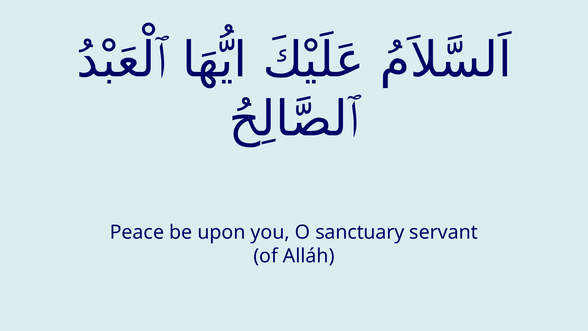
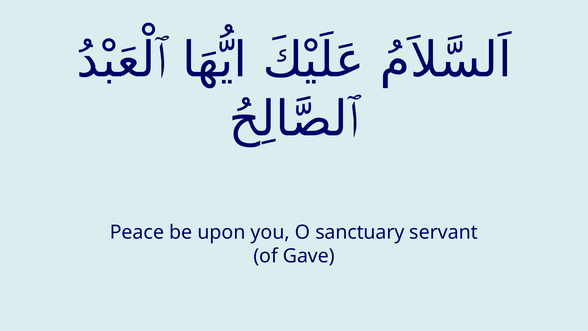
Alláh: Alláh -> Gave (309, 256)
